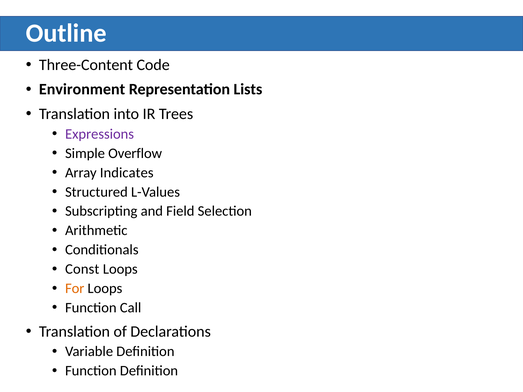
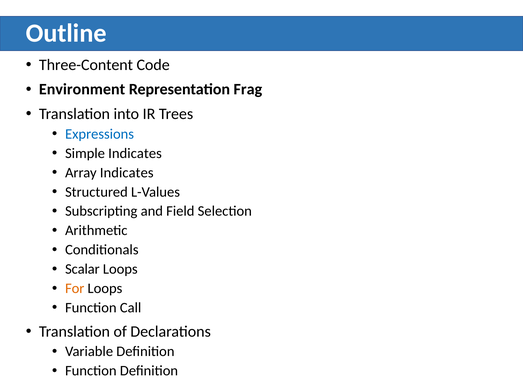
Lists: Lists -> Frag (248, 89)
Expressions colour: purple -> blue (100, 134)
Simple Overflow: Overflow -> Indicates (135, 153)
Const: Const -> Scalar (82, 269)
